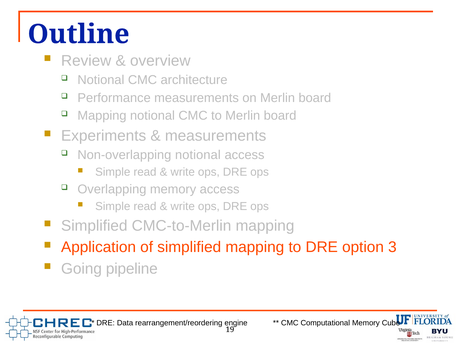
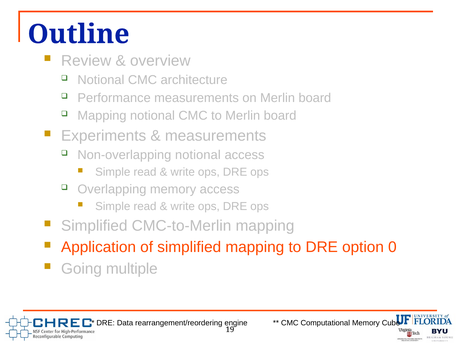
3: 3 -> 0 (392, 247)
pipeline: pipeline -> multiple (132, 269)
